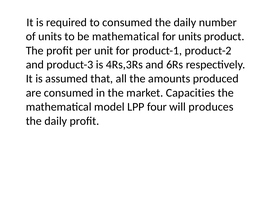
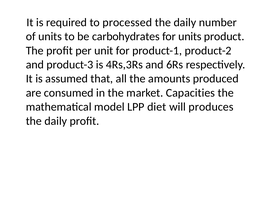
to consumed: consumed -> processed (127, 22)
be mathematical: mathematical -> carbohydrates (126, 37)
four: four -> diet (157, 107)
